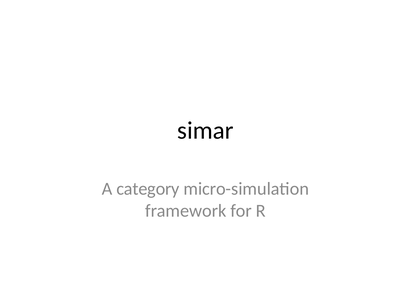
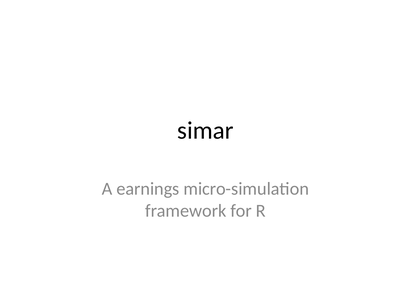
category: category -> earnings (148, 189)
